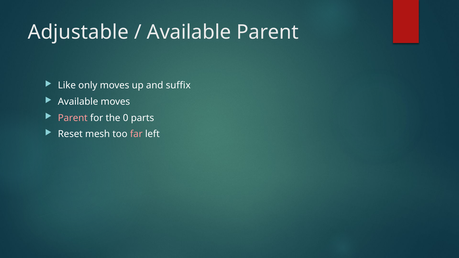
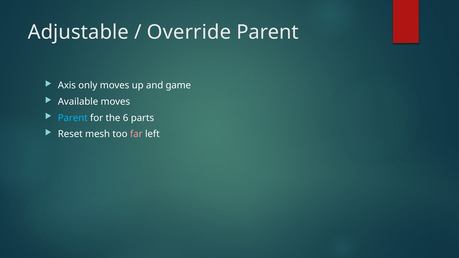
Available: Available -> Override (189, 32)
Like: Like -> Axis (67, 85)
suffix: suffix -> game (178, 85)
Parent colour: pink -> light blue (73, 118)
0: 0 -> 6 (126, 118)
